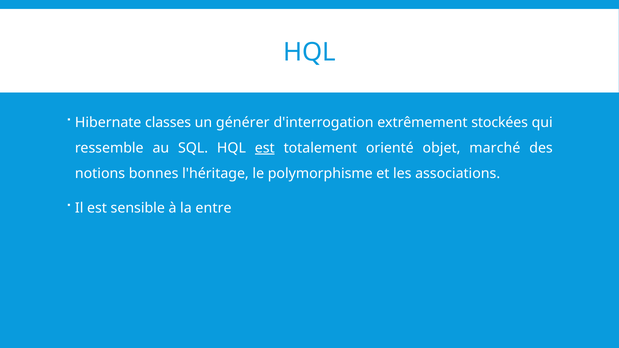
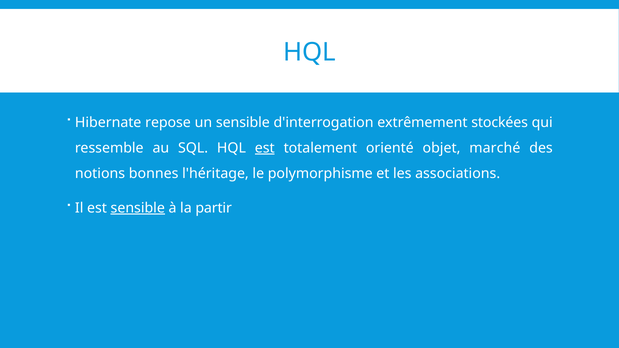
classes: classes -> repose (168, 122)
un générer: générer -> sensible (243, 122)
sensible underline: none -> present (138, 208)
entre: entre -> partir (214, 208)
